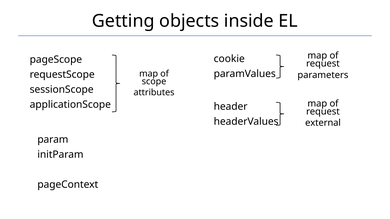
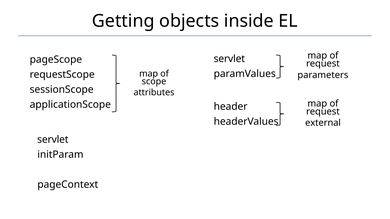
cookie: cookie -> servlet (229, 59)
param: param -> servlet (53, 140)
